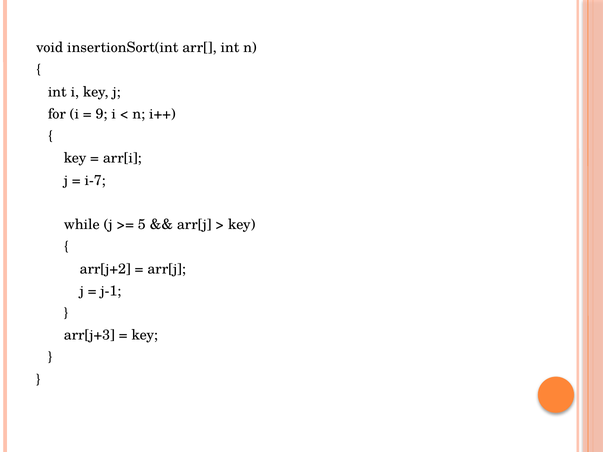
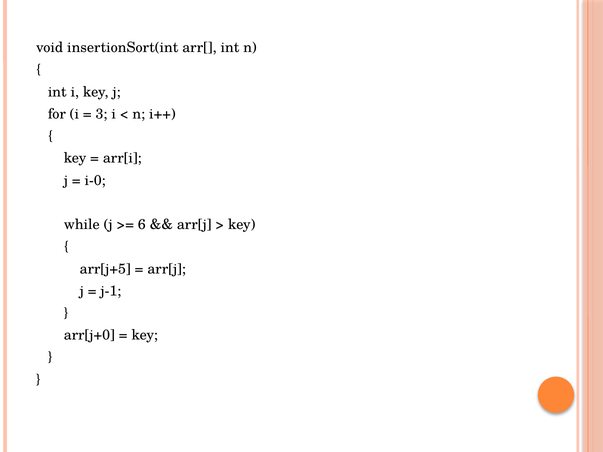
9: 9 -> 3 (101, 114)
i-7: i-7 -> i-0 (95, 180)
5: 5 -> 6 (142, 225)
arr[j+2: arr[j+2 -> arr[j+5 (105, 269)
arr[j+3: arr[j+3 -> arr[j+0 (89, 335)
